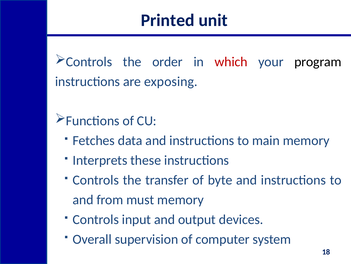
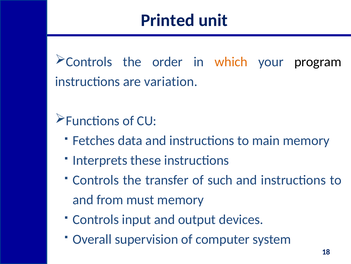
which colour: red -> orange (231, 62)
exposing: exposing -> variation (171, 81)
byte: byte -> such (220, 180)
